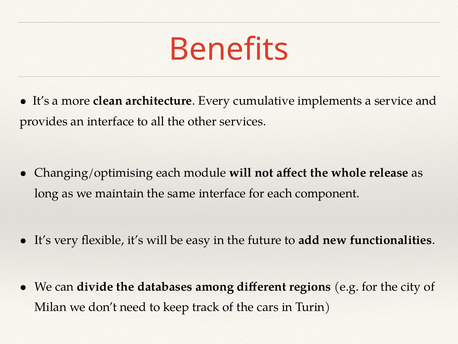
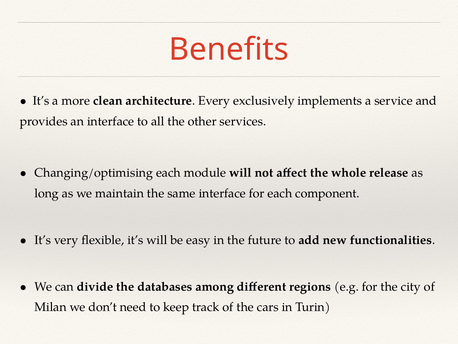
cumulative: cumulative -> exclusively (264, 101)
